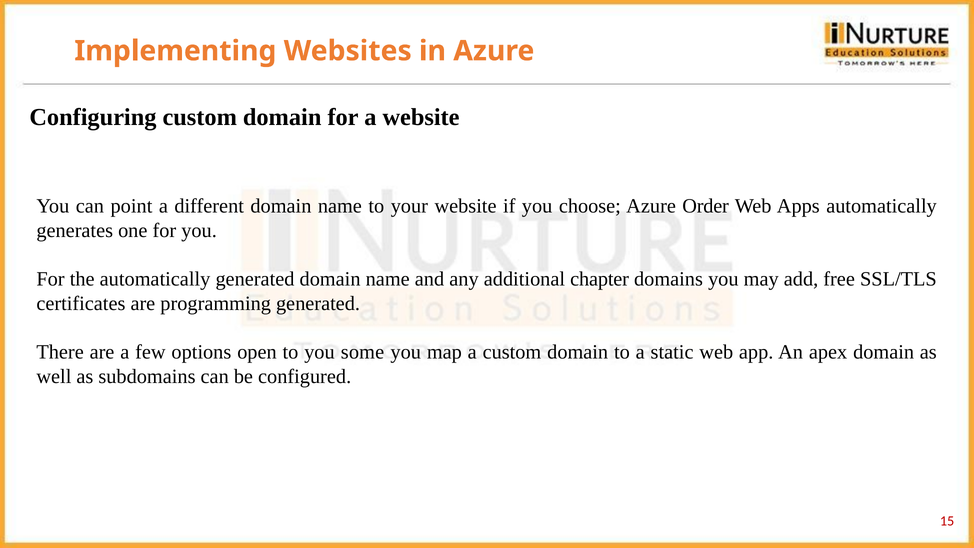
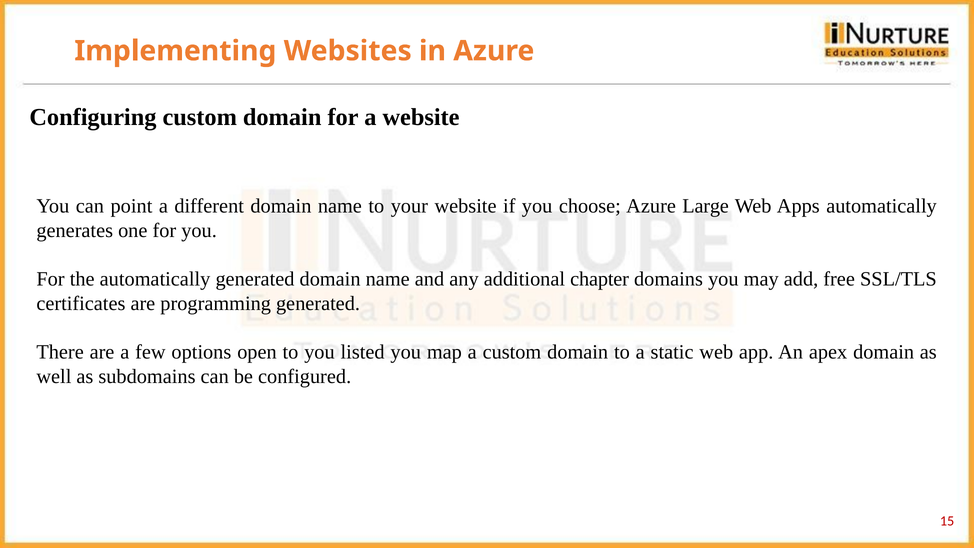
Order: Order -> Large (706, 206)
some: some -> listed (363, 352)
